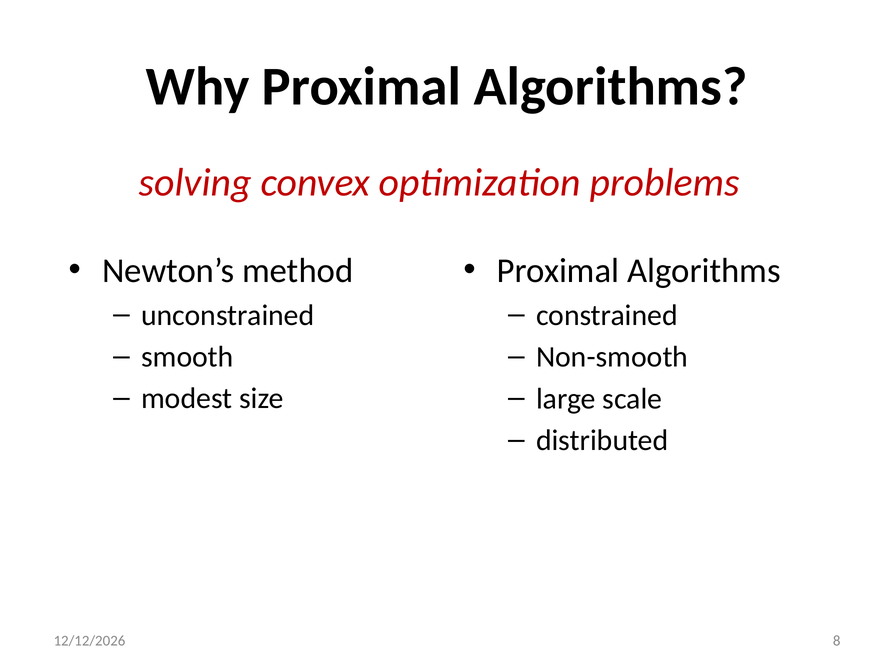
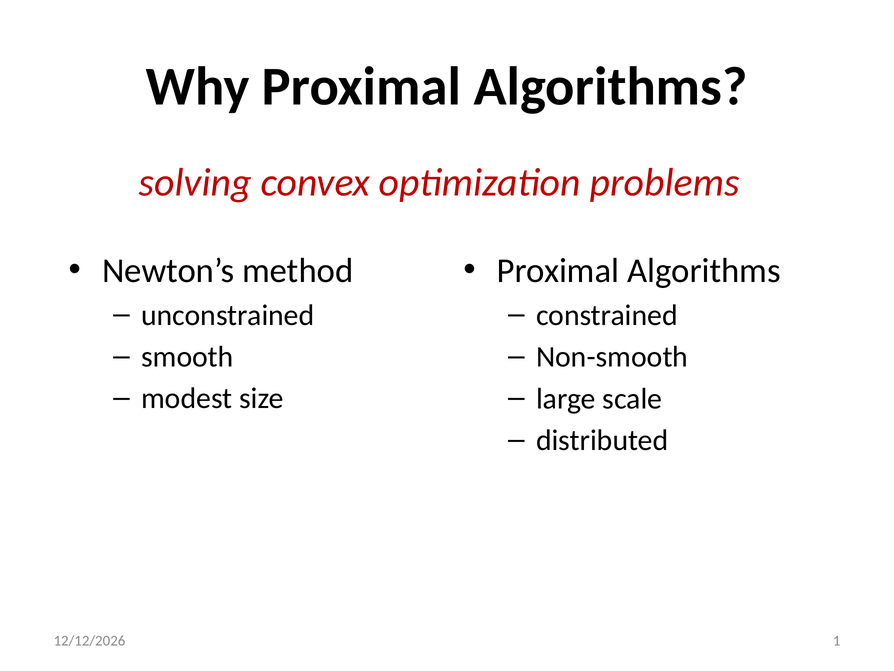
8: 8 -> 1 (837, 640)
